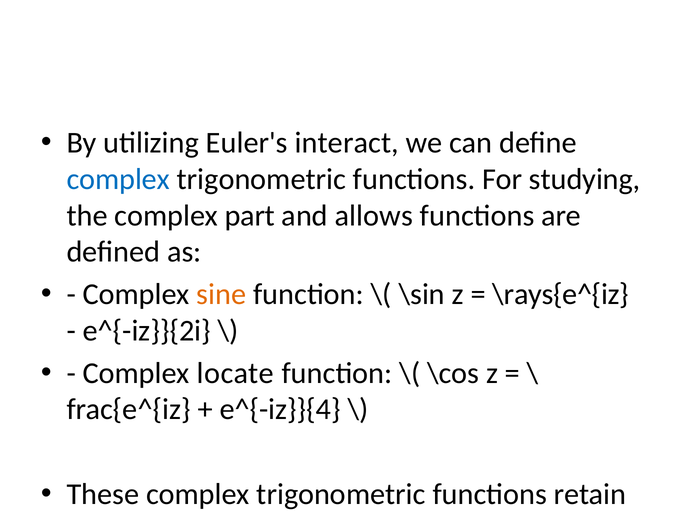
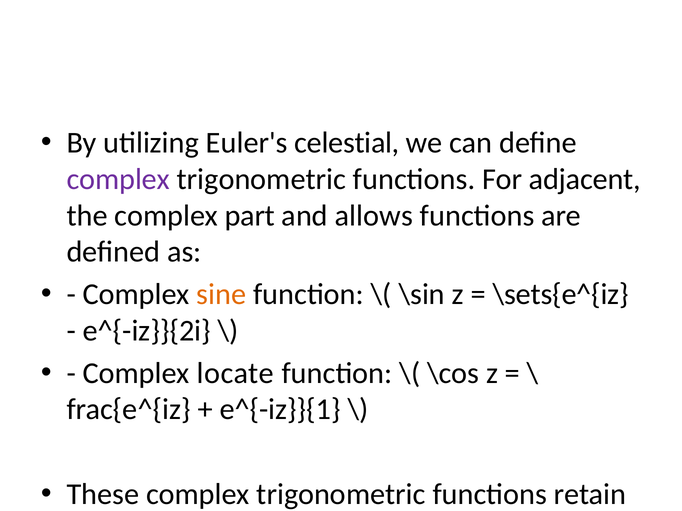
interact: interact -> celestial (347, 143)
complex colour: blue -> purple (118, 179)
studying: studying -> adjacent (585, 179)
\rays{e^{iz: \rays{e^{iz -> \sets{e^{iz (561, 295)
e^{-iz}}{4: e^{-iz}}{4 -> e^{-iz}}{1 (280, 410)
